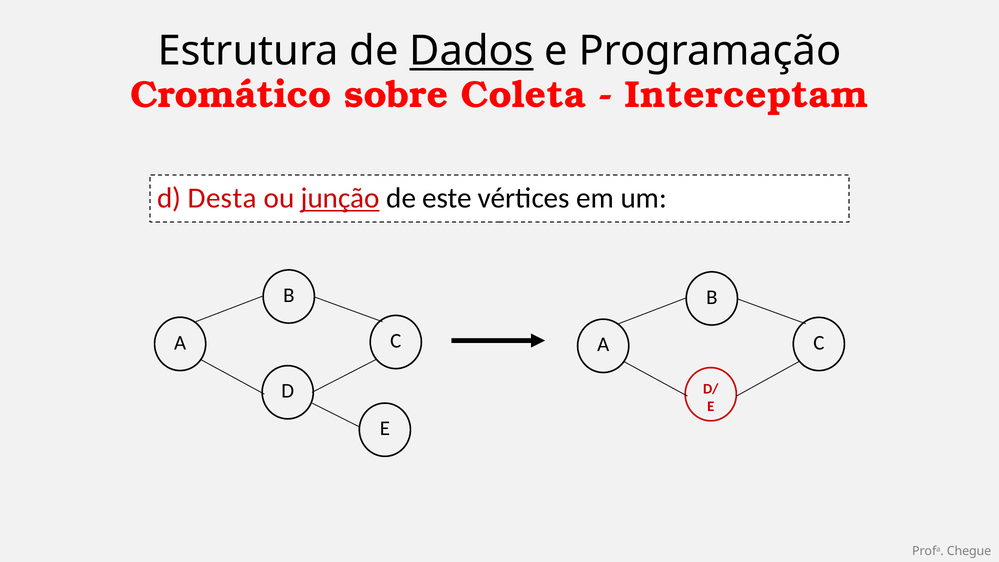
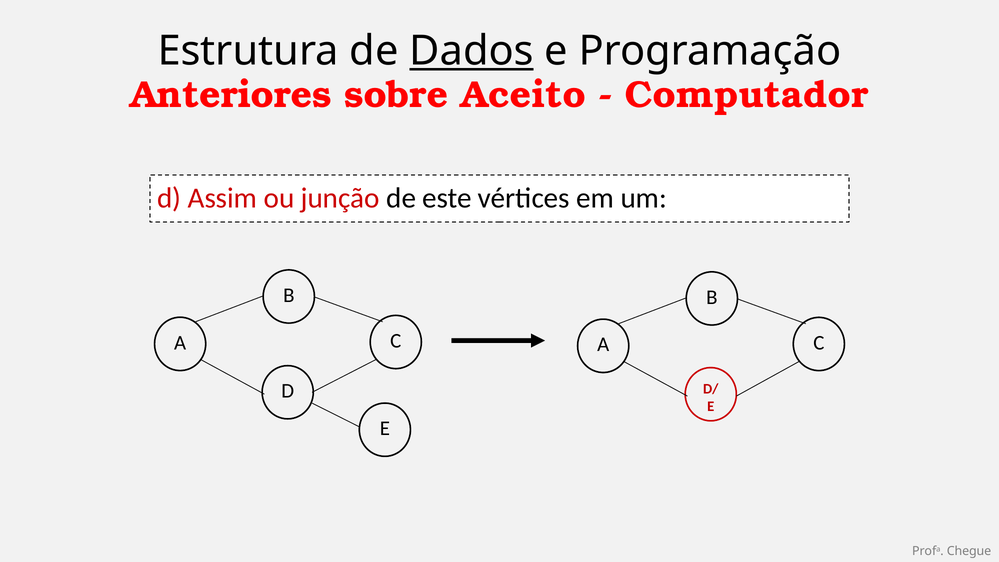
Cromático: Cromático -> Anteriores (231, 95)
Coleta: Coleta -> Aceito (523, 95)
Interceptam: Interceptam -> Computador (747, 95)
Desta: Desta -> Assim (222, 198)
junção underline: present -> none (340, 198)
